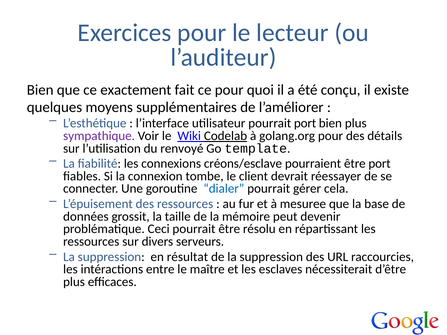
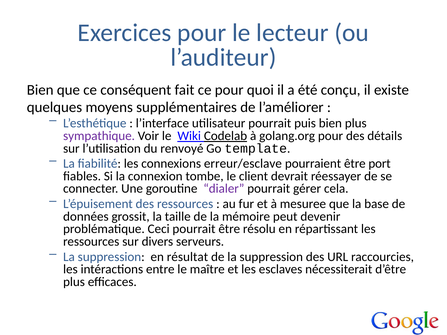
exactement: exactement -> conséquent (136, 90)
pourrait port: port -> puis (305, 123)
créons/esclave: créons/esclave -> erreur/esclave (243, 164)
dialer colour: blue -> purple (224, 189)
